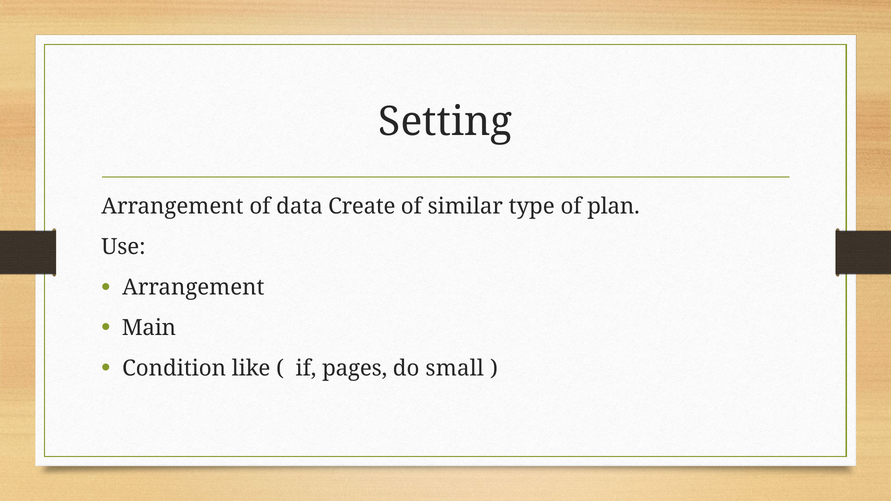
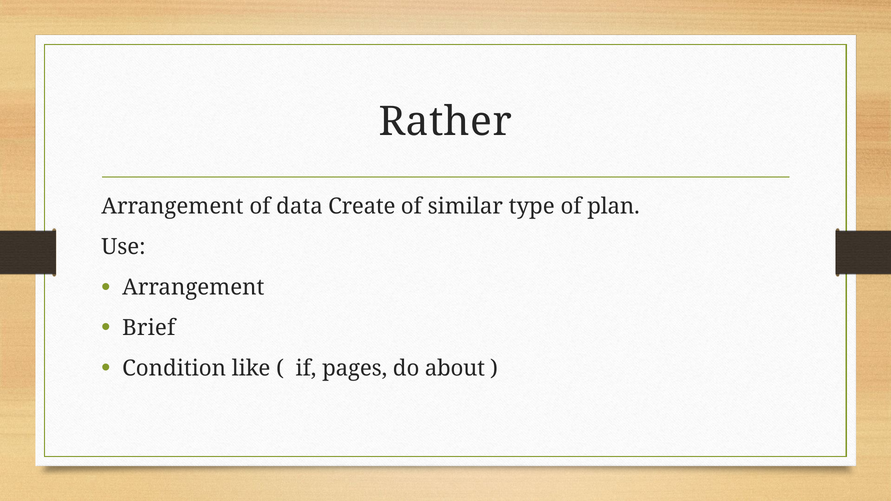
Setting: Setting -> Rather (445, 122)
Main: Main -> Brief (149, 328)
small: small -> about (455, 368)
